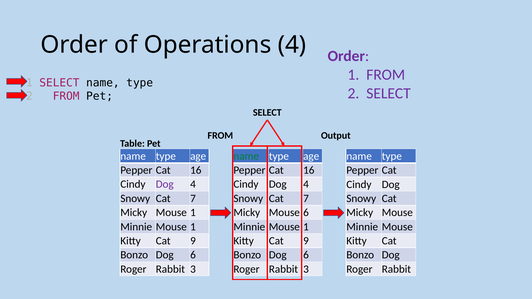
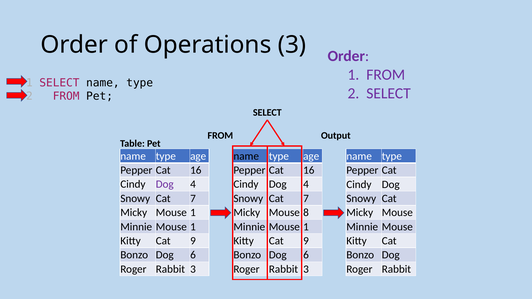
Operations 4: 4 -> 3 (292, 45)
name colour: green -> black (246, 156)
Mouse 6: 6 -> 8 (306, 213)
